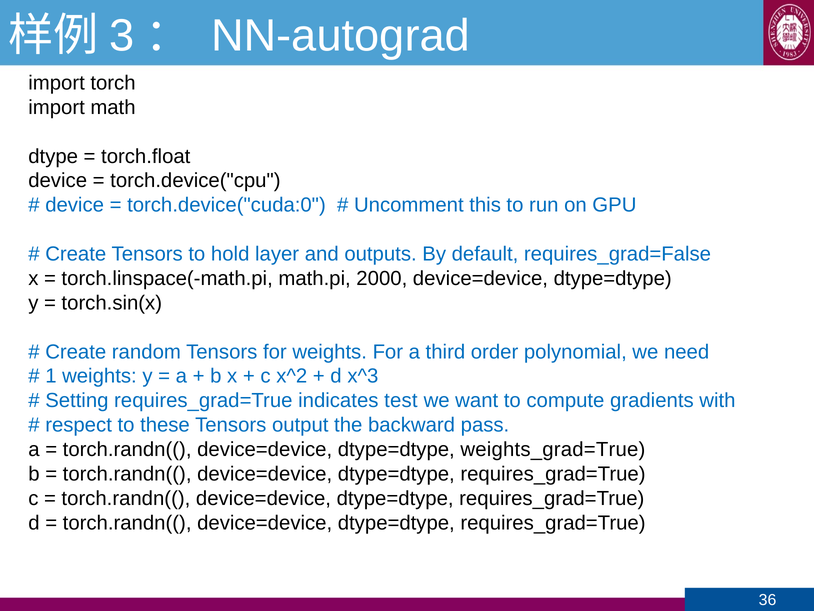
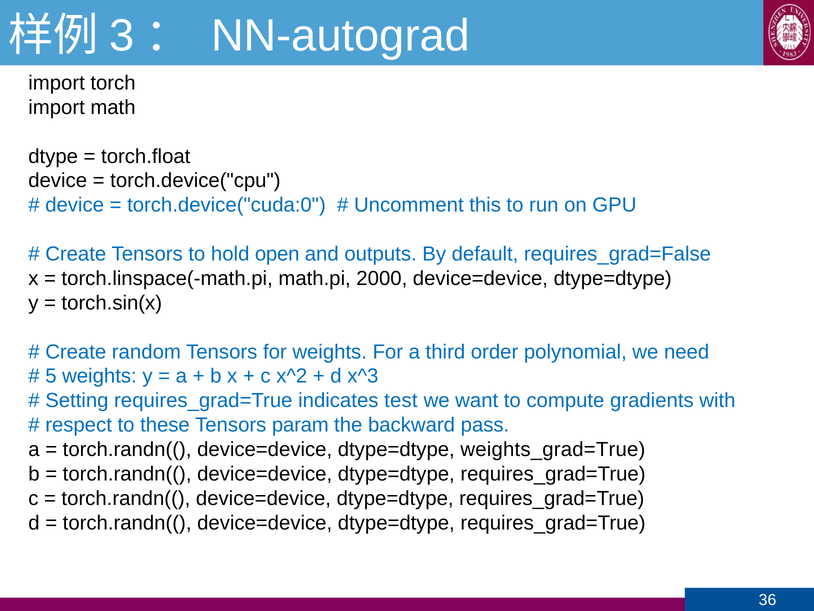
layer: layer -> open (277, 254)
1: 1 -> 5 (51, 376)
output: output -> param (300, 425)
